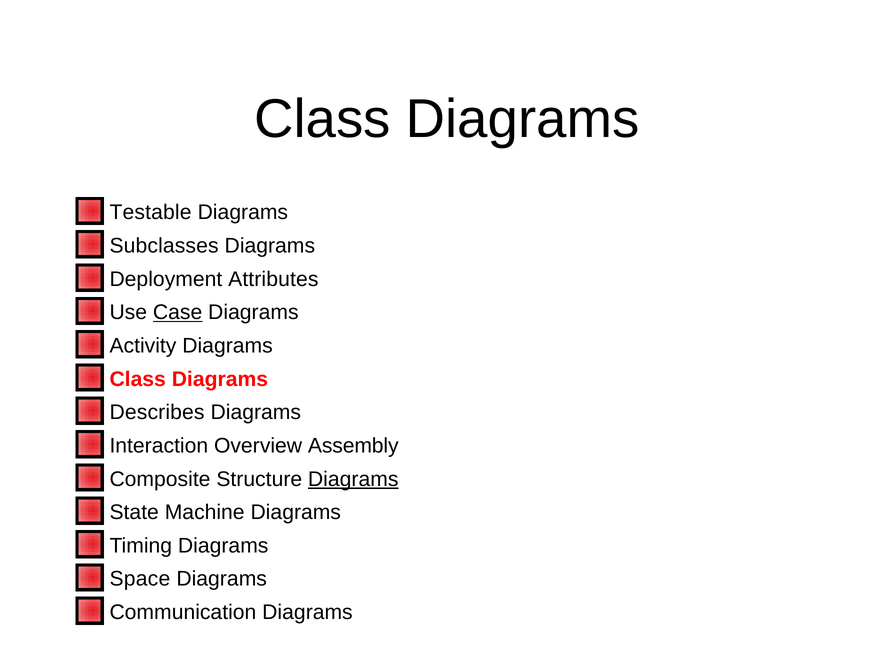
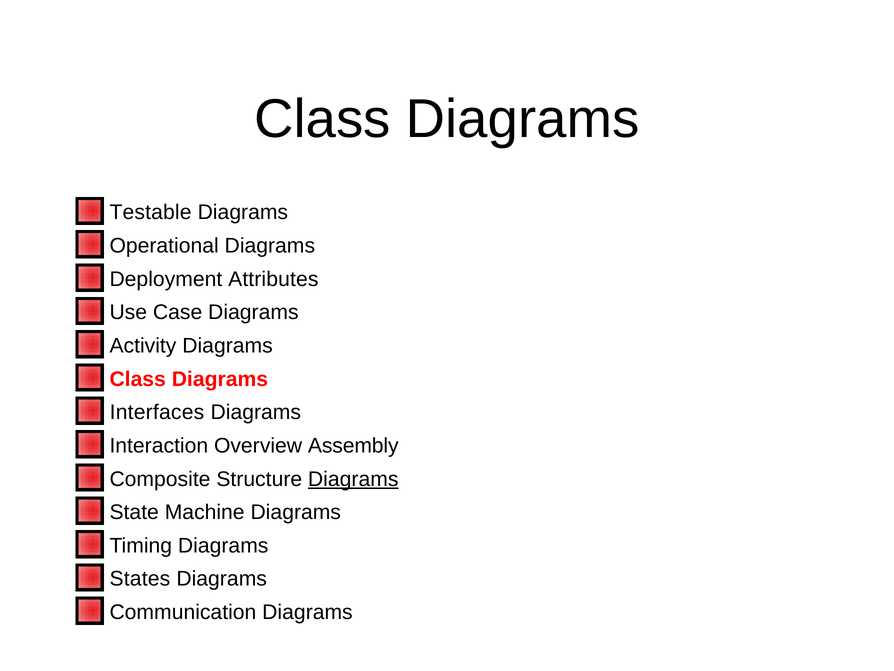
Subclasses: Subclasses -> Operational (164, 246)
Case underline: present -> none (178, 312)
Describes: Describes -> Interfaces (157, 412)
Space: Space -> States (140, 579)
